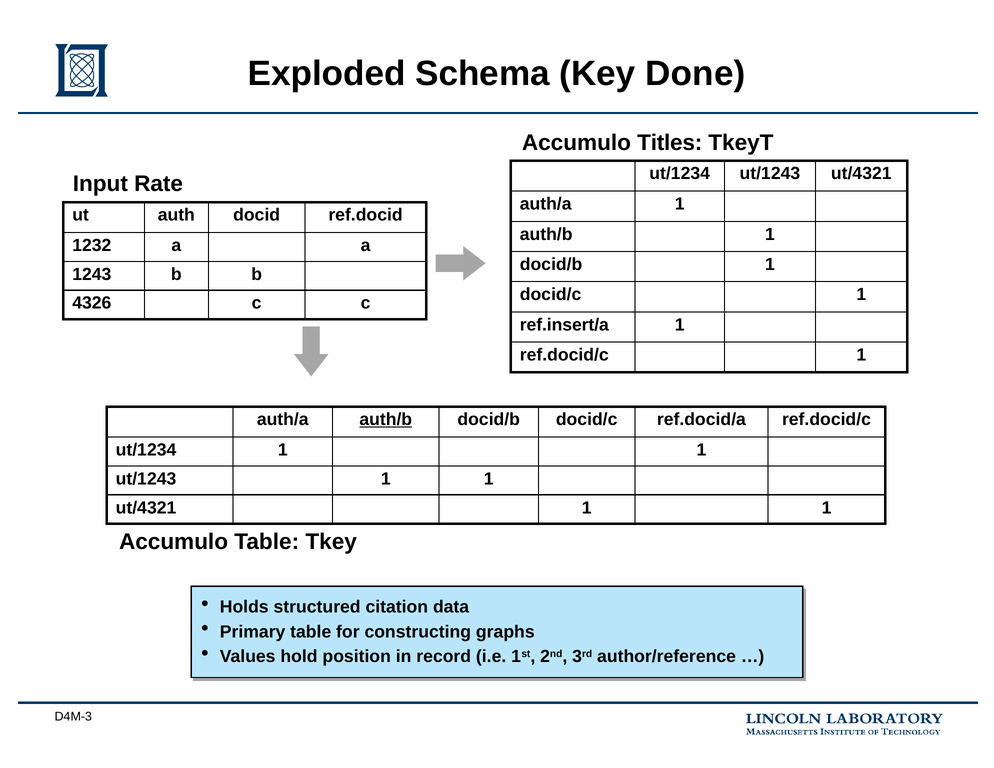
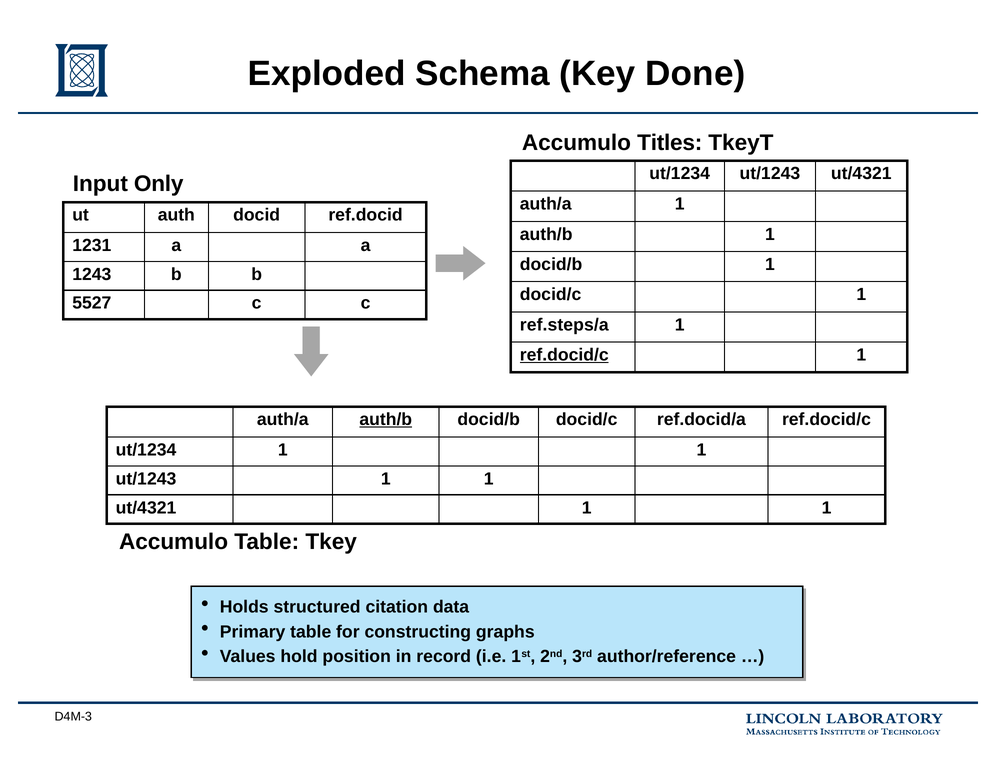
Rate: Rate -> Only (159, 184)
1232: 1232 -> 1231 (92, 246)
4326: 4326 -> 5527 (92, 303)
ref.insert/a: ref.insert/a -> ref.steps/a (564, 325)
ref.docid/c underline: none -> present (564, 355)
